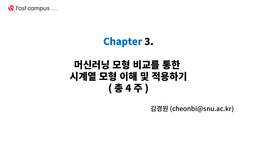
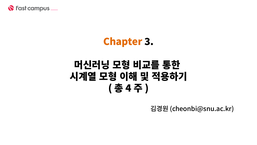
Chapter colour: blue -> orange (123, 42)
